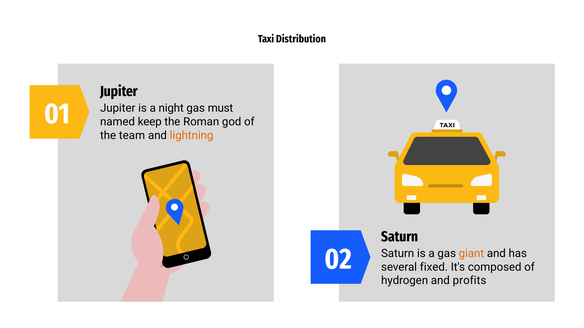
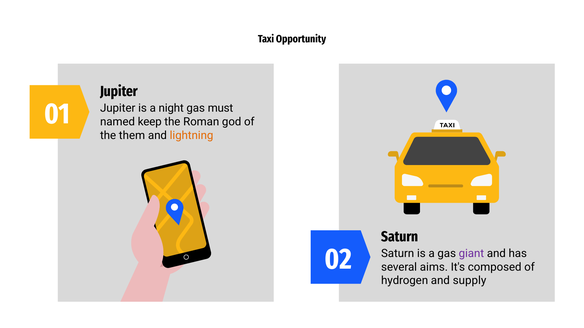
Distribution: Distribution -> Opportunity (301, 39)
team: team -> them (132, 136)
giant colour: orange -> purple (471, 254)
fixed: fixed -> aims (434, 267)
profits: profits -> supply (470, 281)
